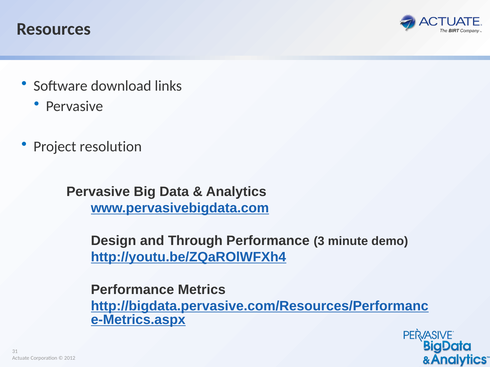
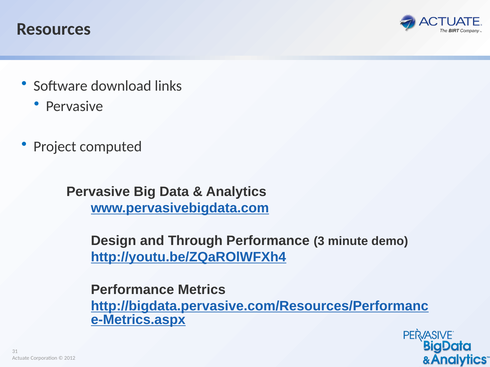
resolution: resolution -> computed (111, 147)
